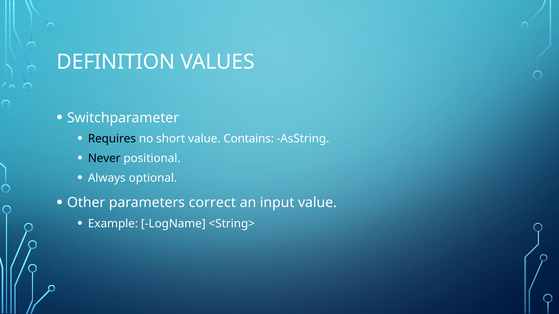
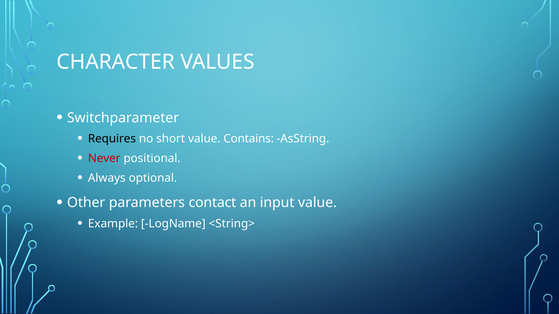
DEFINITION: DEFINITION -> CHARACTER (116, 62)
Never colour: black -> red (104, 159)
correct: correct -> contact (212, 203)
